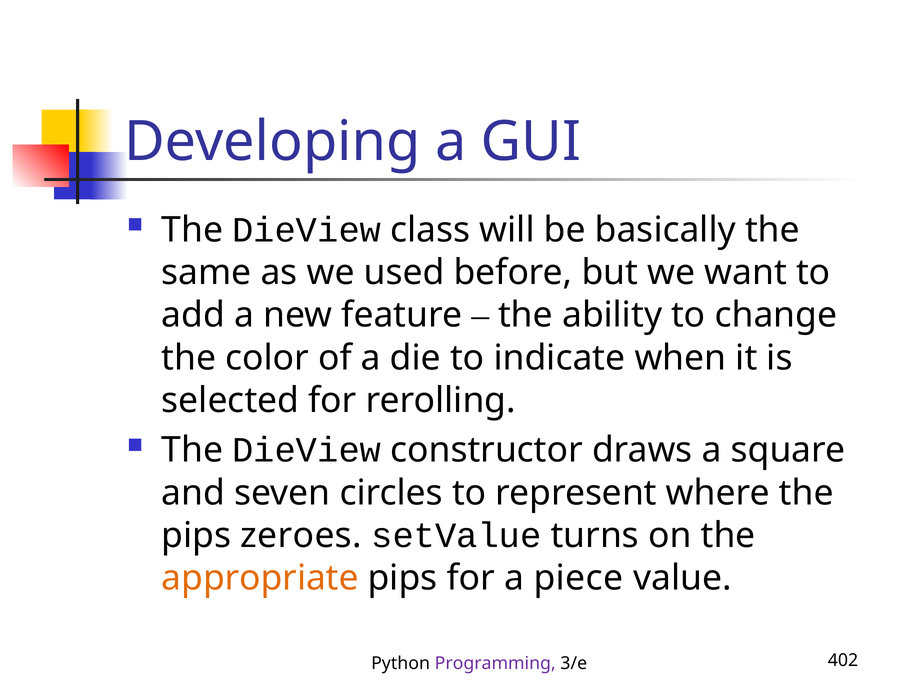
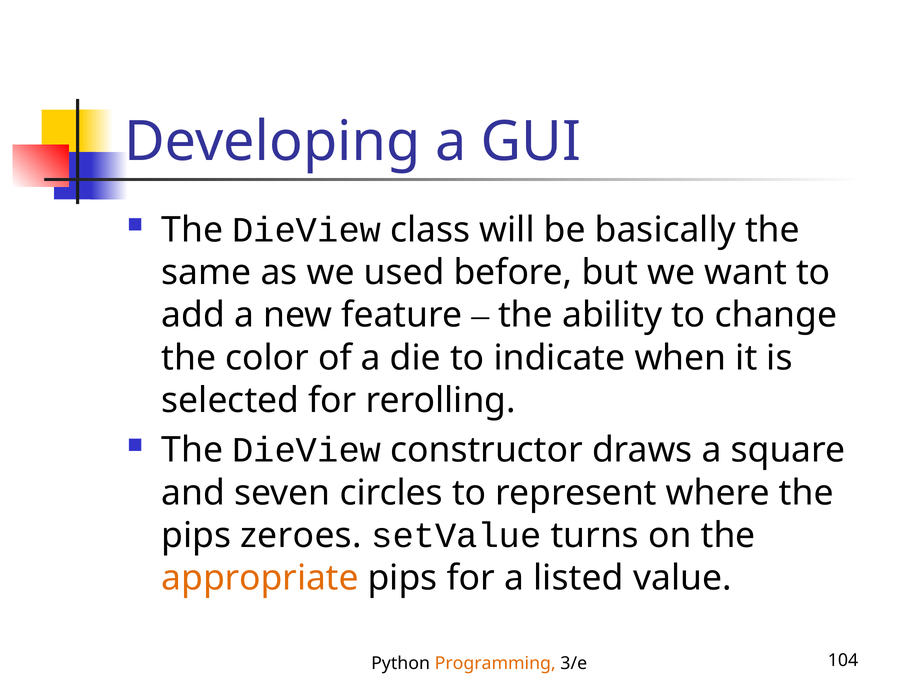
piece: piece -> listed (578, 578)
Programming colour: purple -> orange (495, 663)
402: 402 -> 104 (843, 660)
